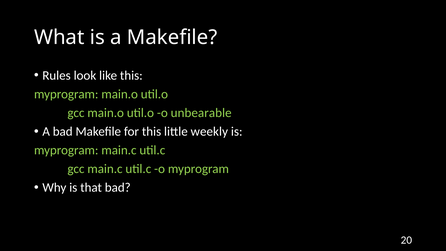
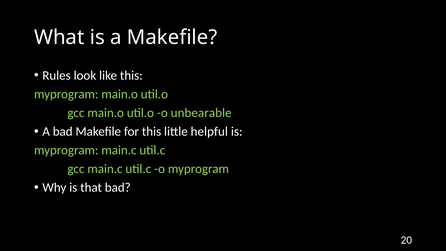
weekly: weekly -> helpful (209, 132)
